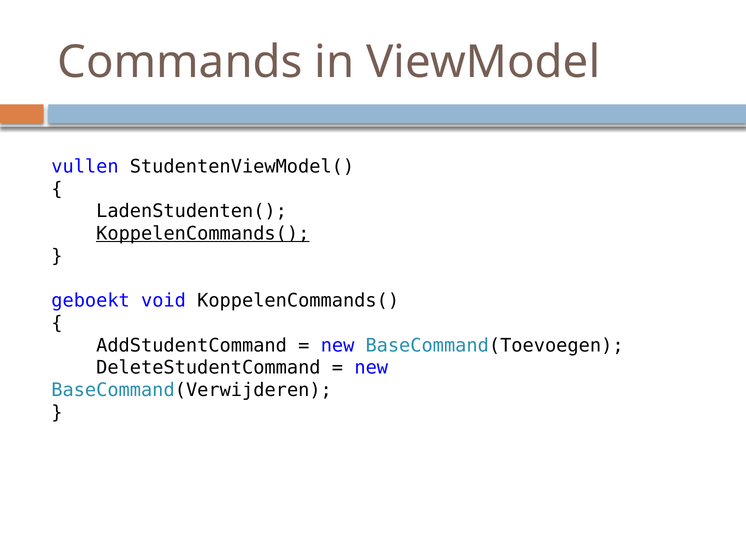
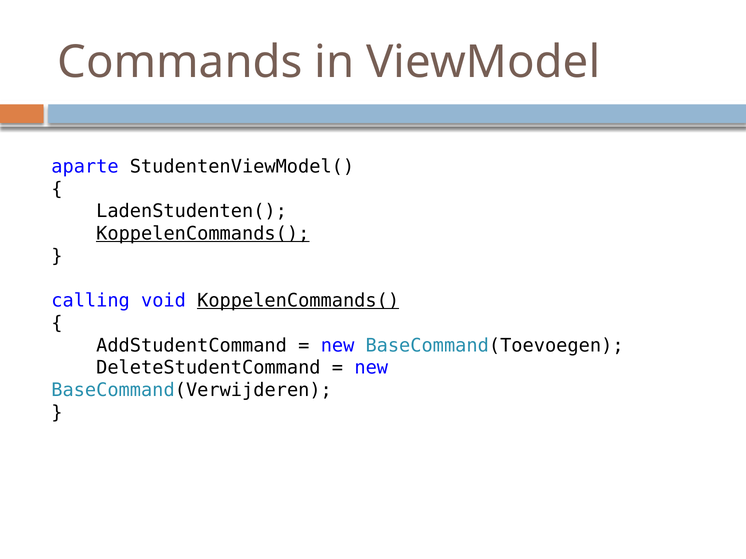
vullen: vullen -> aparte (85, 167)
geboekt: geboekt -> calling (91, 301)
KoppelenCommands( underline: none -> present (298, 301)
